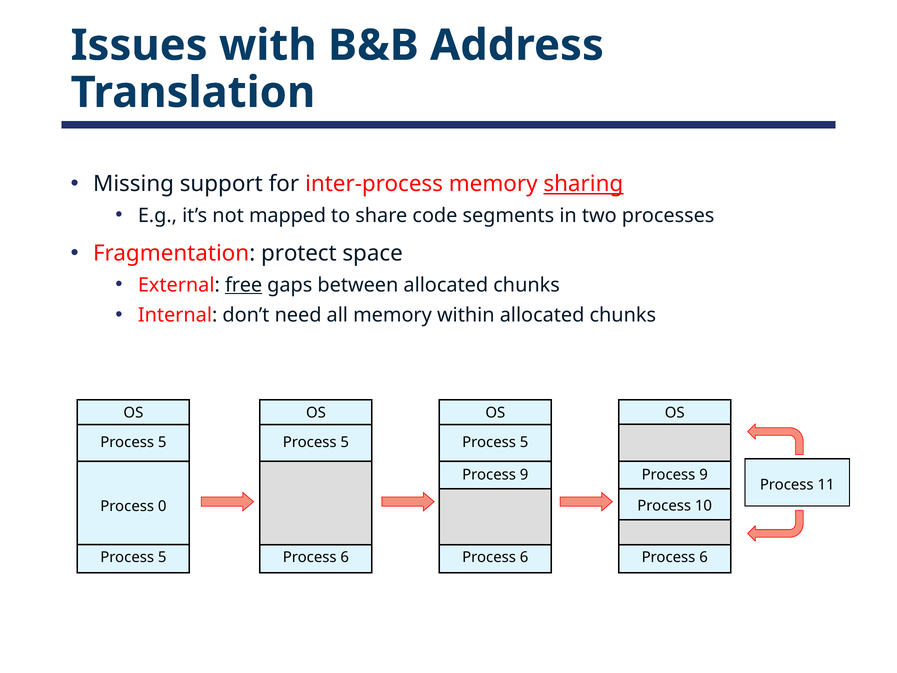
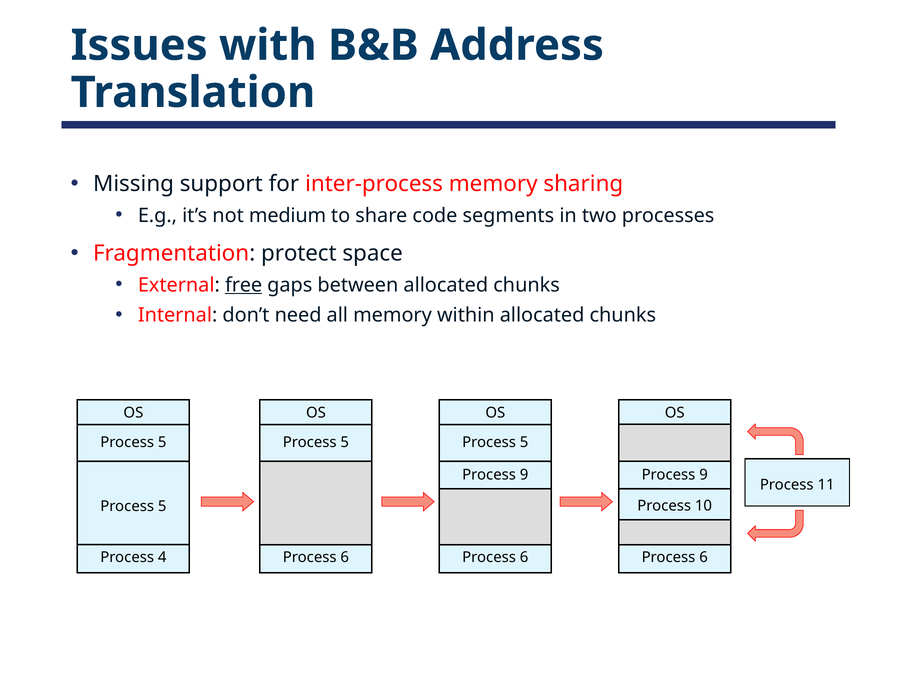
sharing underline: present -> none (583, 184)
mapped: mapped -> medium (288, 215)
0: 0 -> 5 (162, 506)
5: 5 -> 4 (162, 557)
